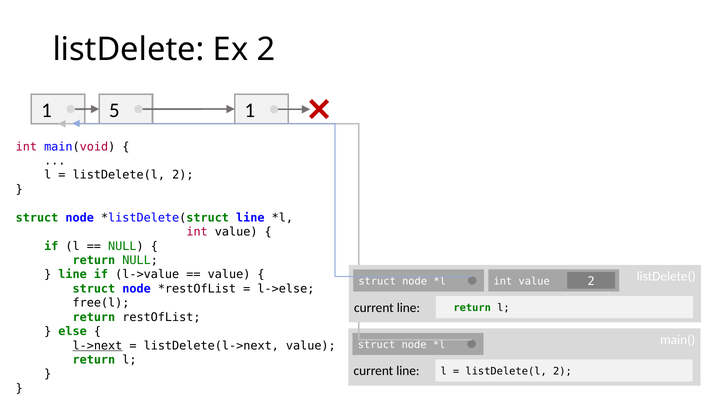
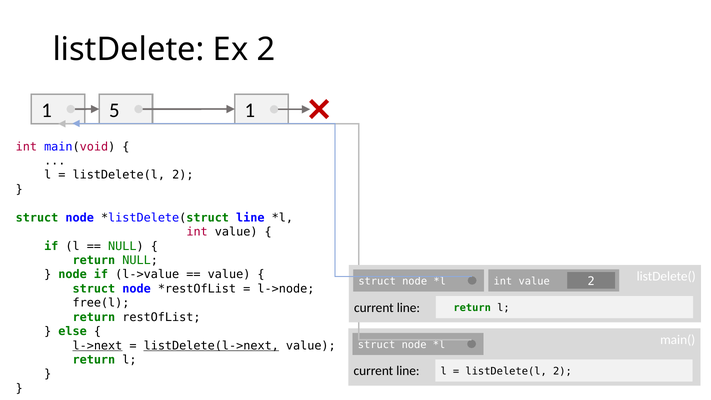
line: line -> node (73, 275)
l->else: l->else -> l->node (286, 289)
listDelete(l->next underline: none -> present (211, 346)
